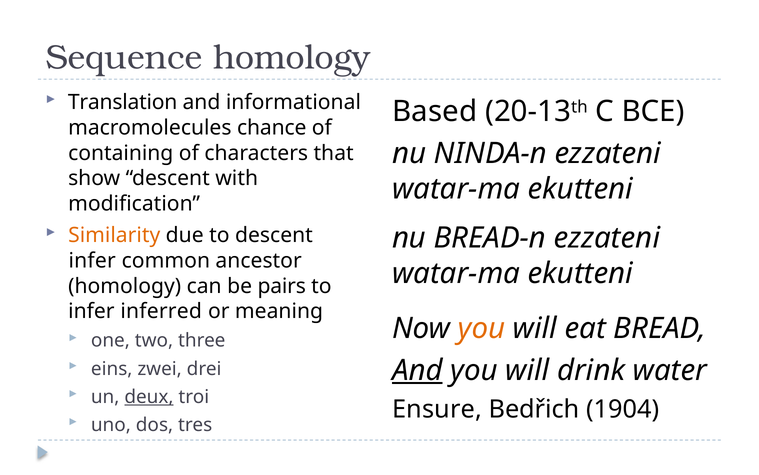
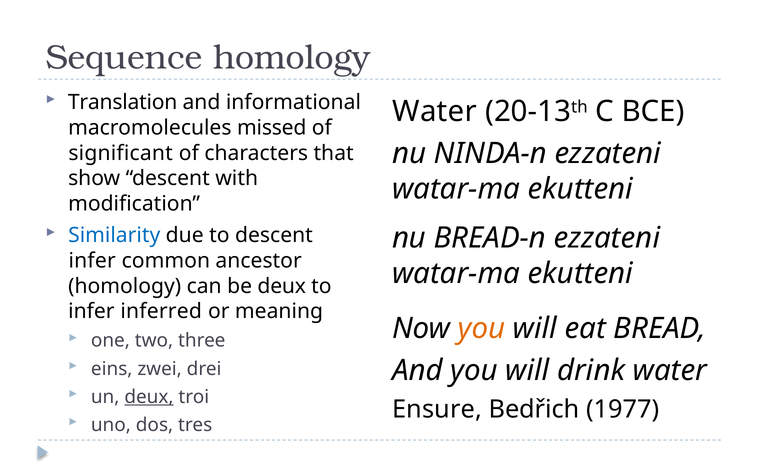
Based: Based -> Water (435, 112)
chance: chance -> missed (272, 128)
containing: containing -> significant (121, 153)
Similarity colour: orange -> blue (114, 235)
be pairs: pairs -> deux (282, 286)
And underline: present -> none (417, 370)
1904: 1904 -> 1977 (623, 409)
